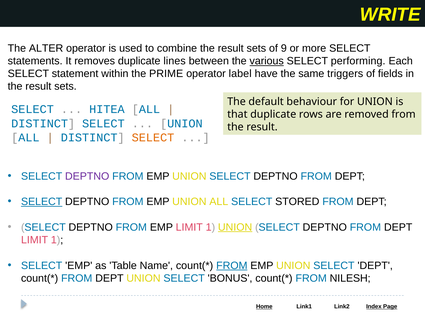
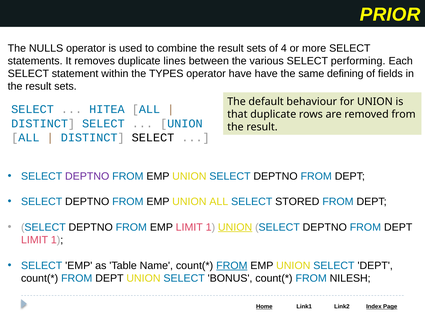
WRITE: WRITE -> PRIOR (390, 15)
ALTER: ALTER -> NULLS (46, 48)
9: 9 -> 4 (284, 48)
various underline: present -> none (267, 61)
PRIME: PRIME -> TYPES (166, 74)
operator label: label -> have (240, 74)
triggers: triggers -> defining (345, 74)
SELECT colour: orange -> black (153, 138)
SELECT underline: present -> none (42, 202)
